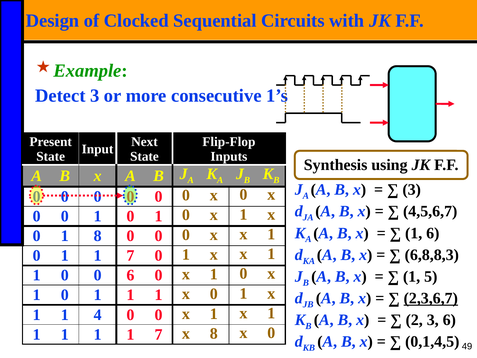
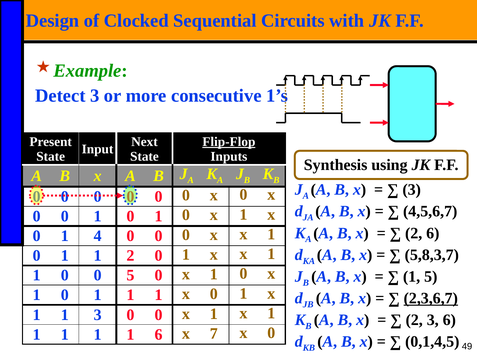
Flip-Flop underline: none -> present (229, 142)
1: 1 -> 2 (414, 233)
1 8: 8 -> 4 (98, 236)
6,8,8,3: 6,8,8,3 -> 5,8,3,7 (432, 255)
0 1 1 7: 7 -> 2 (130, 256)
0 6: 6 -> 5 (130, 275)
1 4: 4 -> 3 (98, 315)
x 8: 8 -> 7 (214, 333)
1 1 1 7: 7 -> 6 (159, 334)
